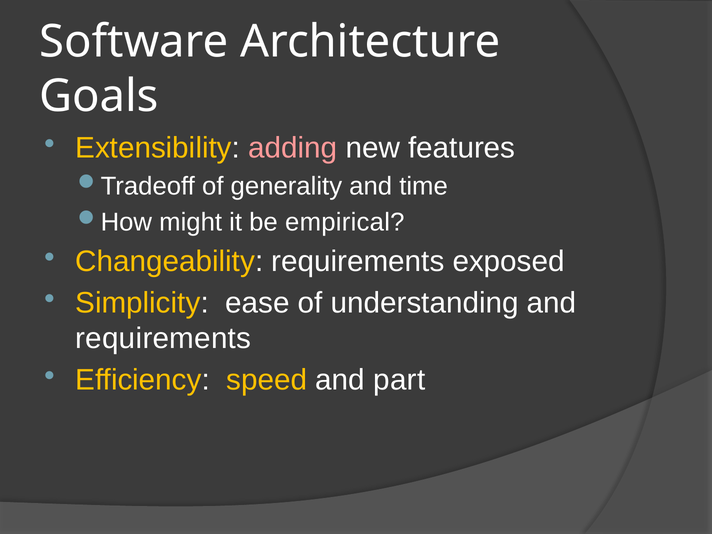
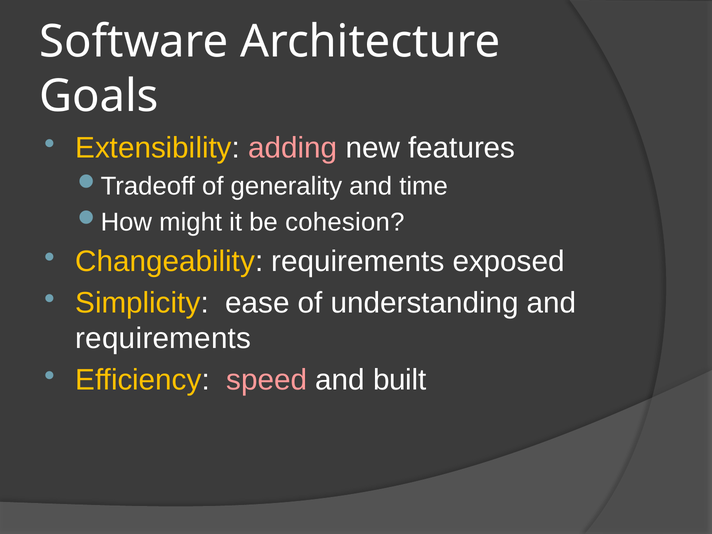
empirical: empirical -> cohesion (345, 222)
speed colour: yellow -> pink (267, 380)
part: part -> built (400, 380)
